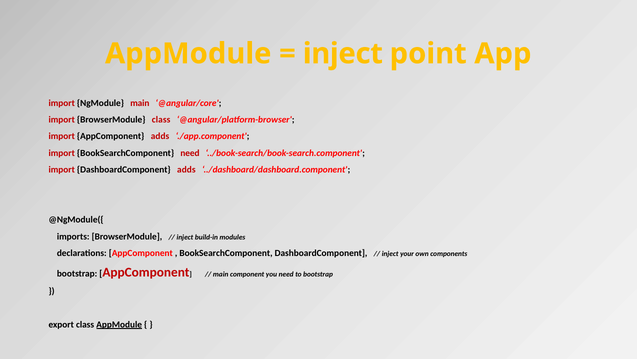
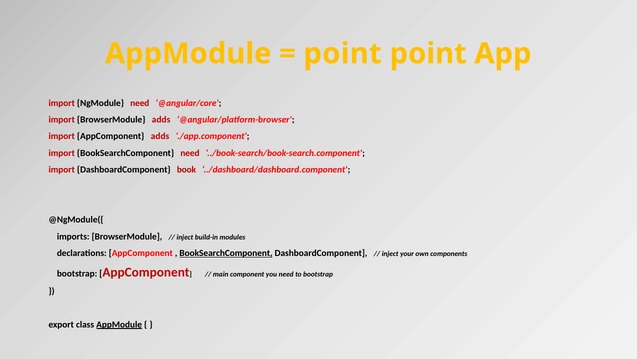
inject: inject -> point (343, 54)
NgModule main: main -> need (140, 103)
BrowserModule class: class -> adds (161, 119)
DashboardComponent adds: adds -> book (186, 169)
BookSearchComponent underline: none -> present (226, 253)
